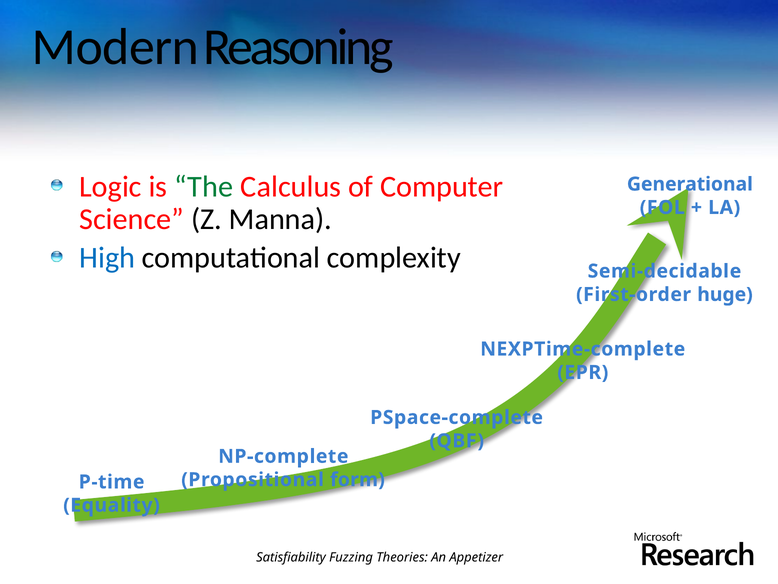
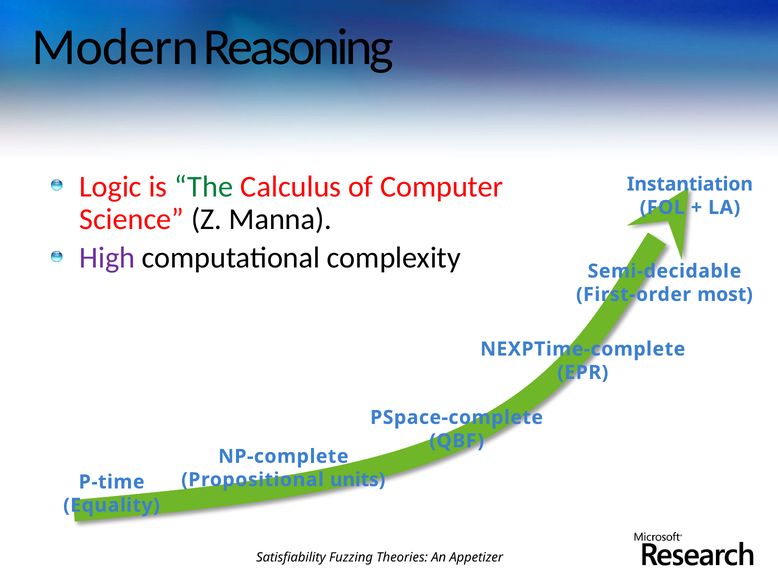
Generational: Generational -> Instantiation (690, 184)
High colour: blue -> purple (107, 258)
huge: huge -> most (725, 294)
form: form -> units (358, 479)
